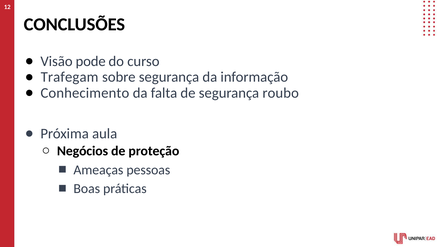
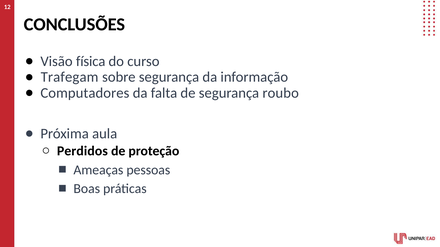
pode: pode -> física (91, 61)
Conhecimento: Conhecimento -> Computadores (85, 93)
Negócios: Negócios -> Perdidos (82, 151)
